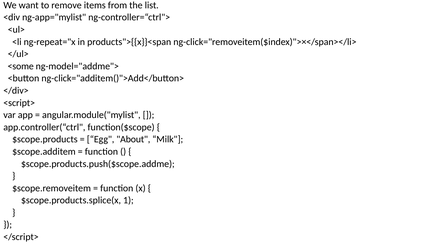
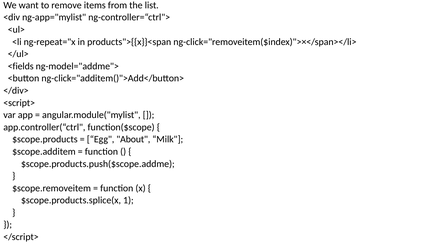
<some: <some -> <fields (21, 66)
